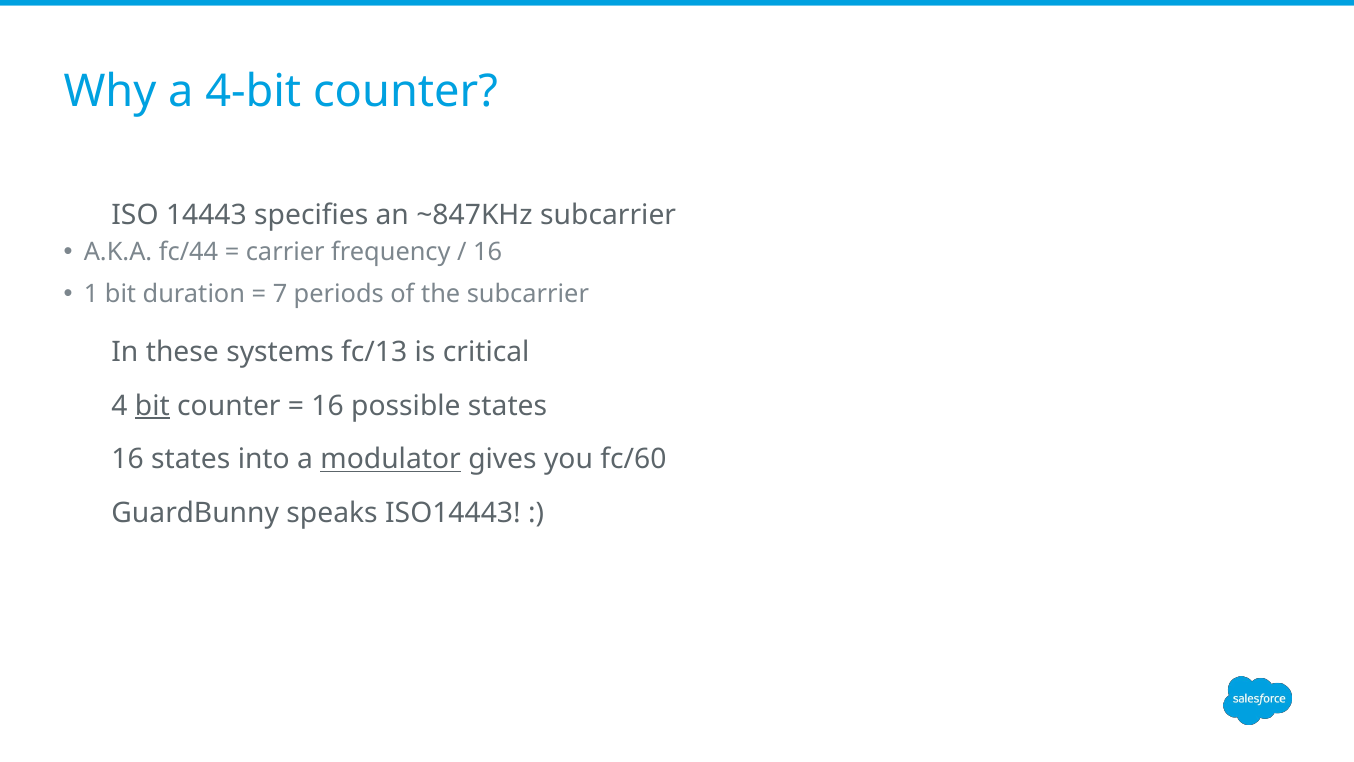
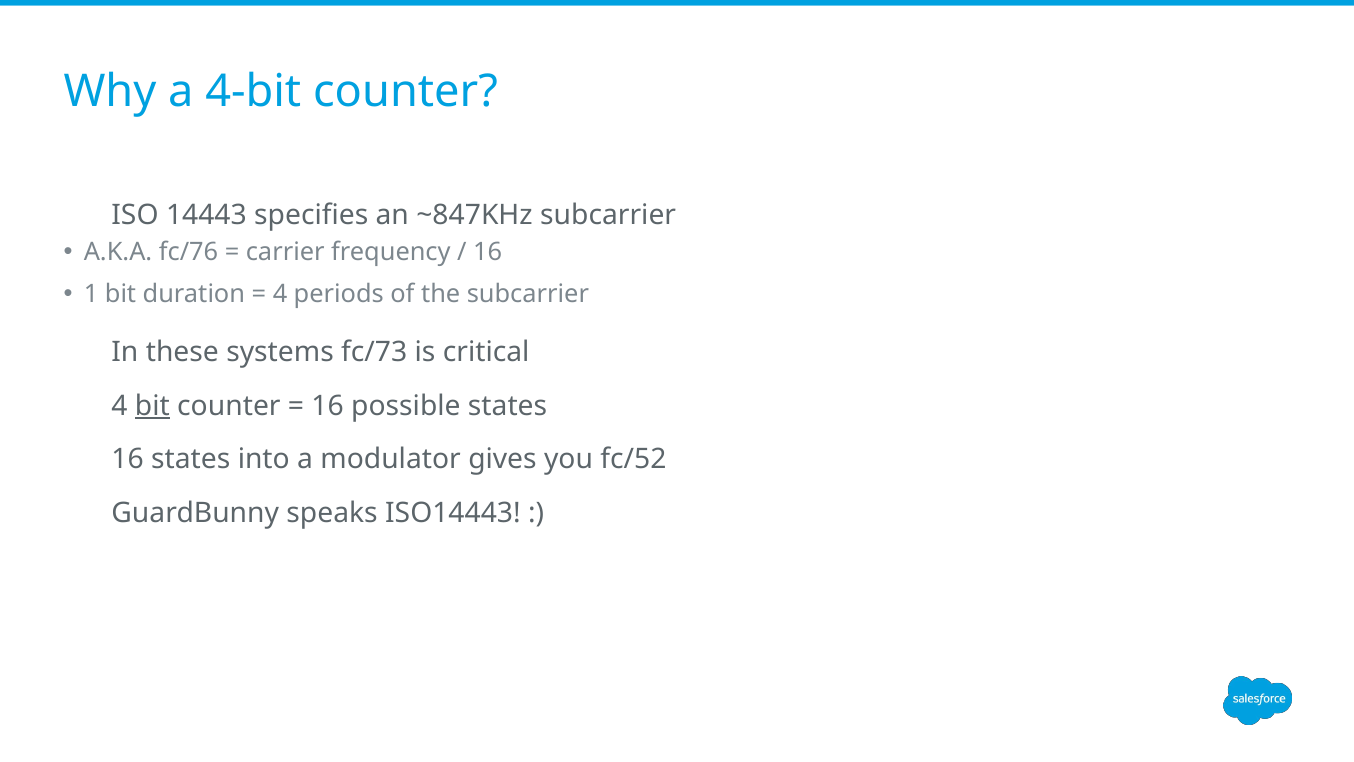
fc/44: fc/44 -> fc/76 (189, 252)
7: 7 -> 4 (280, 294)
fc/13: fc/13 -> fc/73 (374, 352)
modulator underline: present -> none (391, 459)
fc/60: fc/60 -> fc/52 (633, 459)
